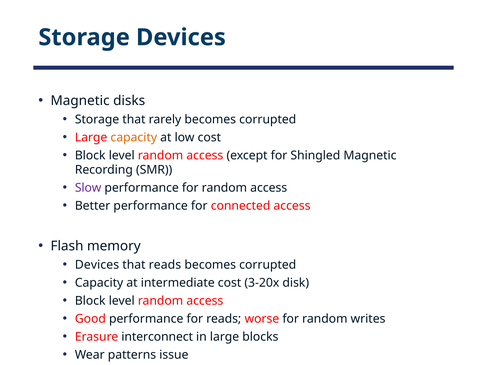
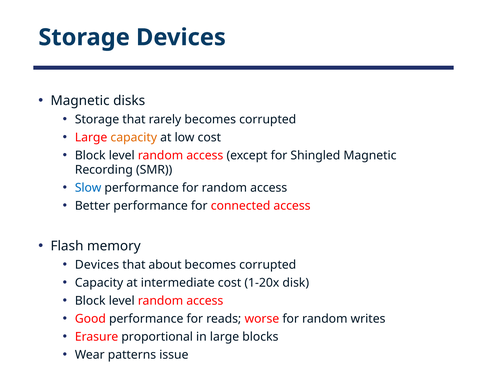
Slow colour: purple -> blue (88, 188)
that reads: reads -> about (165, 265)
3-20x: 3-20x -> 1-20x (262, 283)
interconnect: interconnect -> proportional (157, 337)
